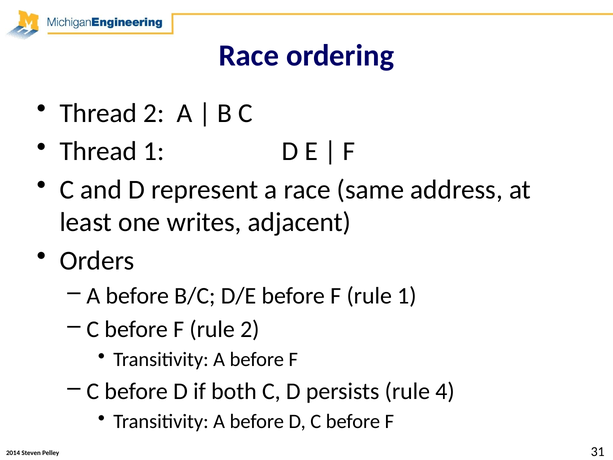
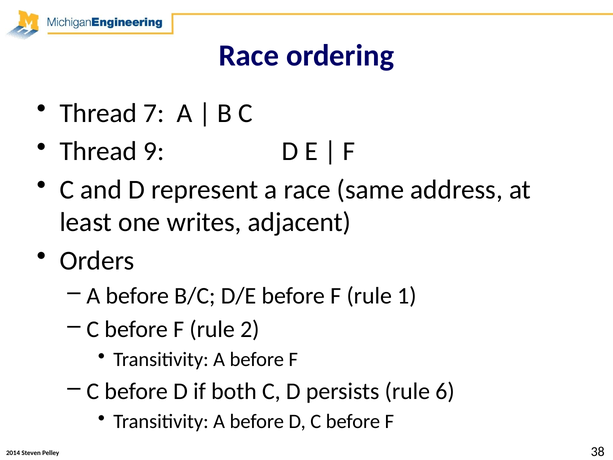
Thread 2: 2 -> 7 (154, 113)
Thread 1: 1 -> 9 (154, 151)
4: 4 -> 6 (445, 391)
31: 31 -> 38 (598, 451)
